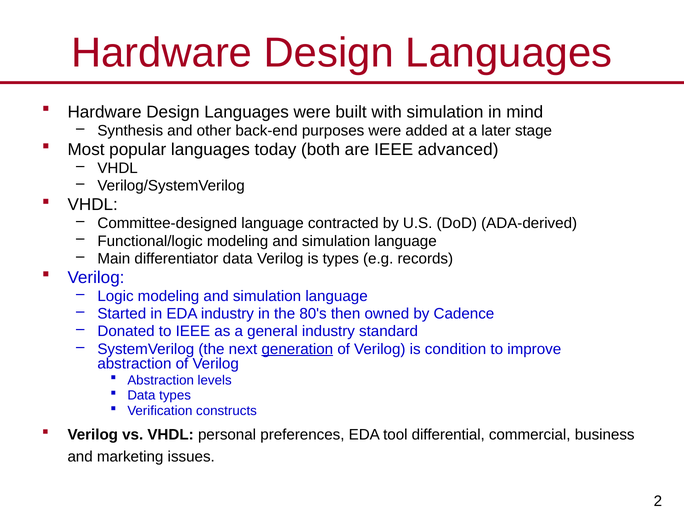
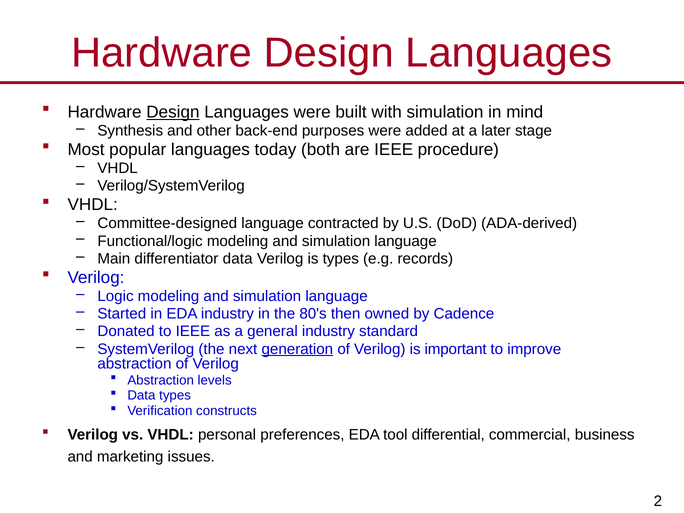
Design underline: none -> present (173, 112)
advanced: advanced -> procedure (458, 150)
condition: condition -> important (456, 349)
